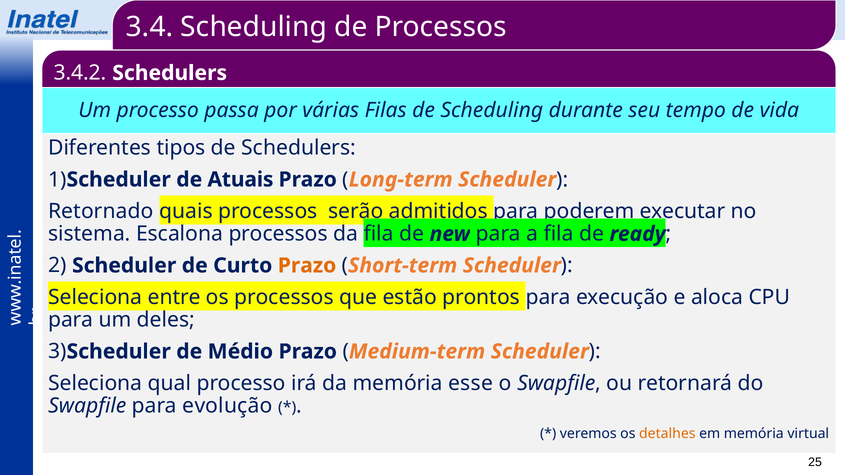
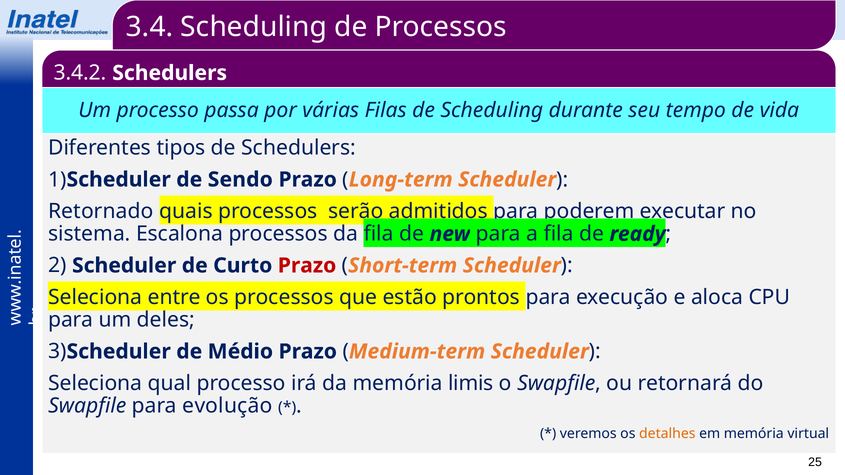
Atuais: Atuais -> Sendo (240, 180)
Prazo colour: orange -> red (307, 266)
esse: esse -> limis (471, 383)
